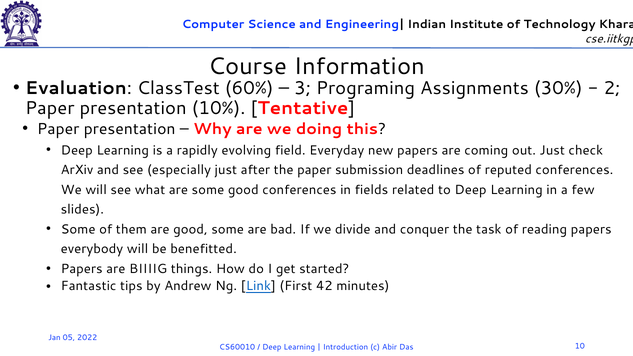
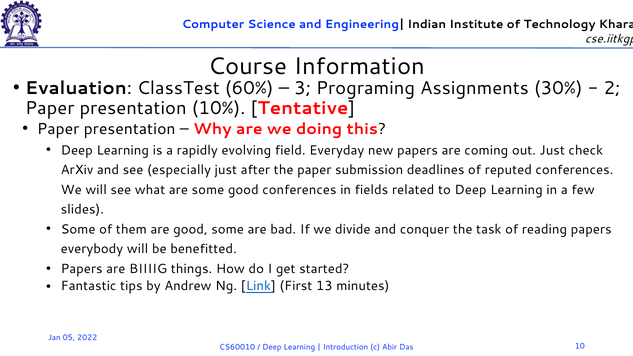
42: 42 -> 13 (324, 286)
